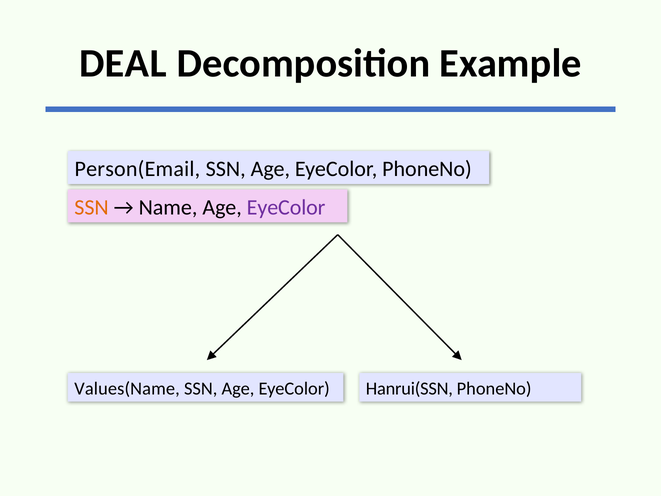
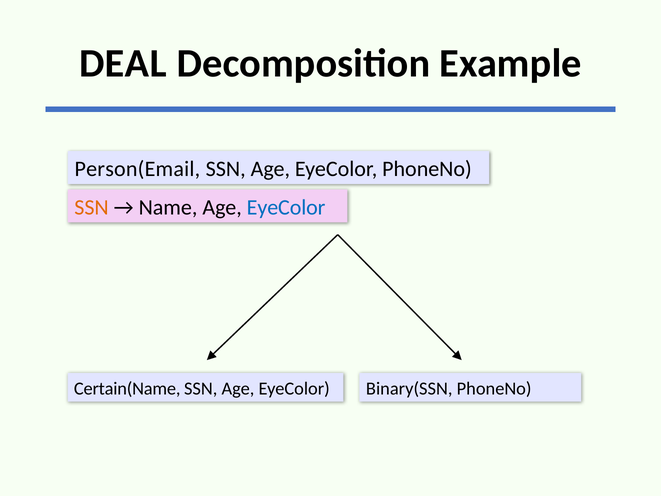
EyeColor colour: purple -> blue (286, 207)
Values(Name: Values(Name -> Certain(Name (127, 388)
Hanrui(SSN: Hanrui(SSN -> Binary(SSN (409, 388)
